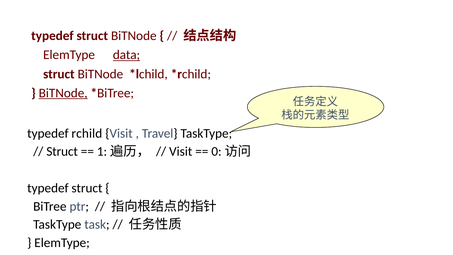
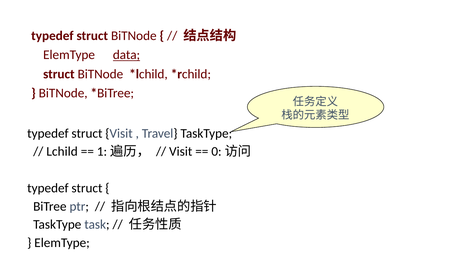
BiTNode underline: present -> none (63, 93)
rchild: rchild -> struct (87, 133)
Struct: Struct -> Lchild (62, 151)
